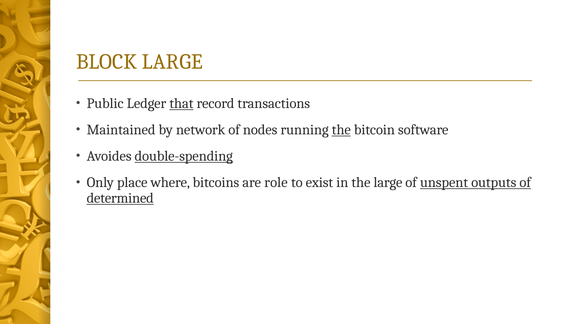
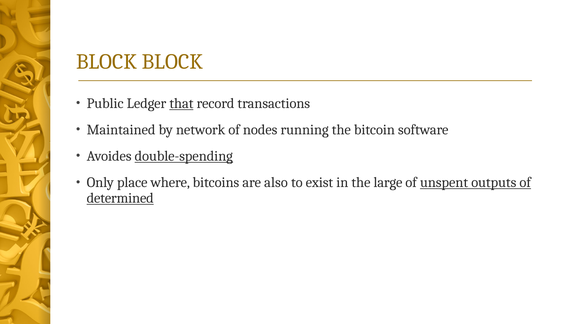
BLOCK LARGE: LARGE -> BLOCK (172, 62)
the underline: present -> none (341, 130)
role: role -> also (276, 182)
